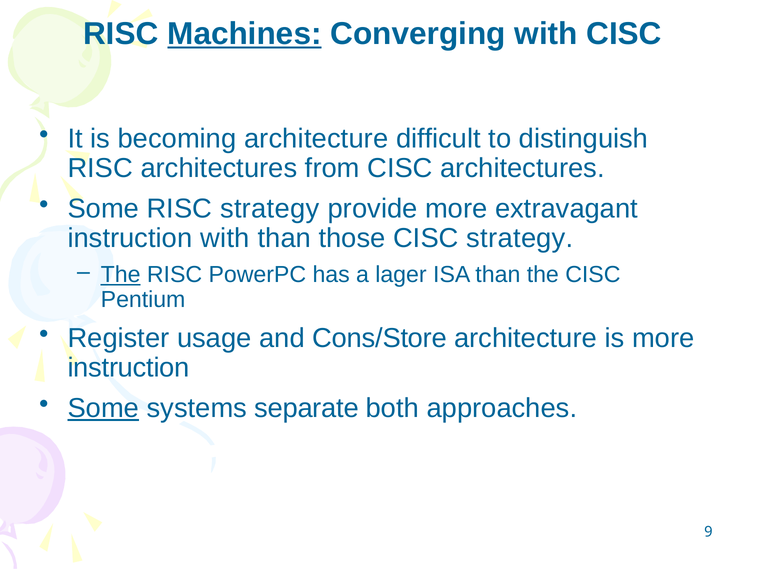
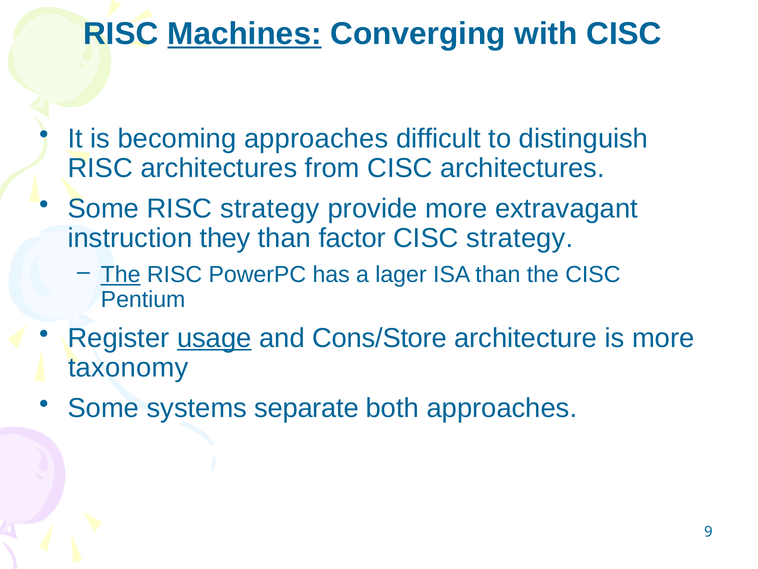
becoming architecture: architecture -> approaches (316, 138)
instruction with: with -> they (225, 238)
those: those -> factor (352, 238)
usage underline: none -> present (214, 338)
instruction: instruction -> taxonomy (128, 367)
Some underline: present -> none (103, 408)
